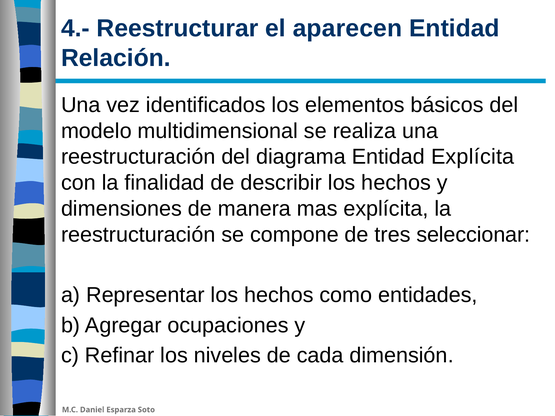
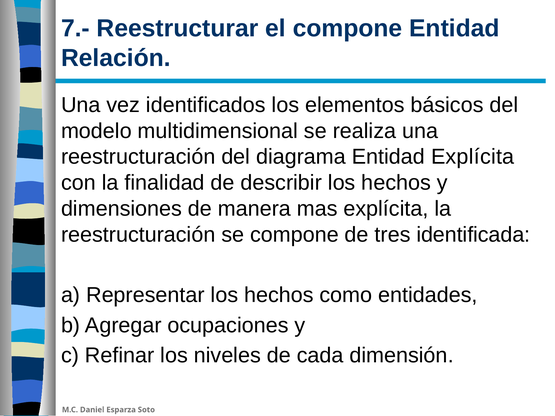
4.-: 4.- -> 7.- (75, 28)
el aparecen: aparecen -> compone (348, 28)
seleccionar: seleccionar -> identificada (473, 235)
